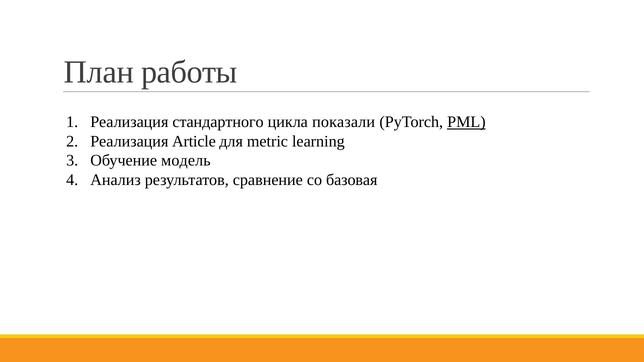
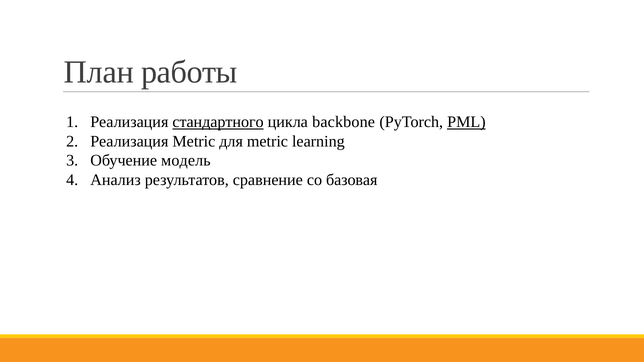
стандартного underline: none -> present (218, 122)
показали: показали -> backbone (344, 122)
Реализация Article: Article -> Metric (194, 141)
